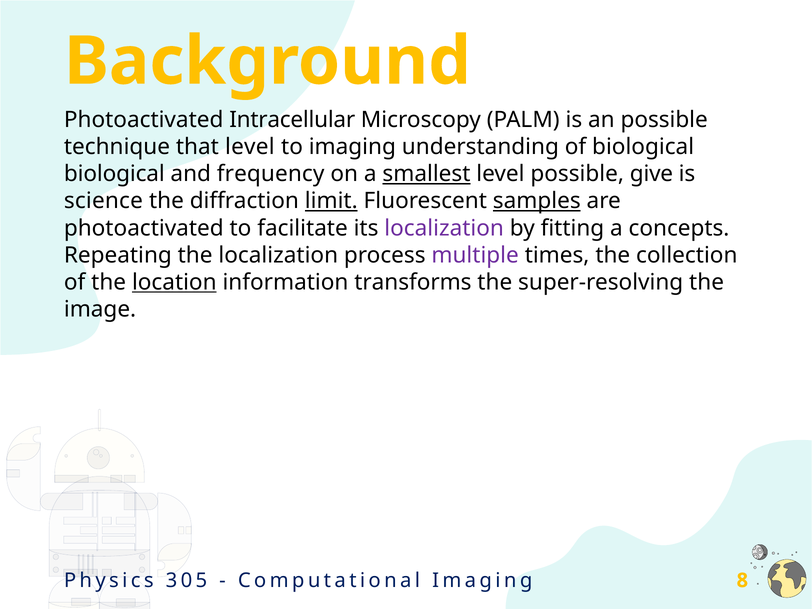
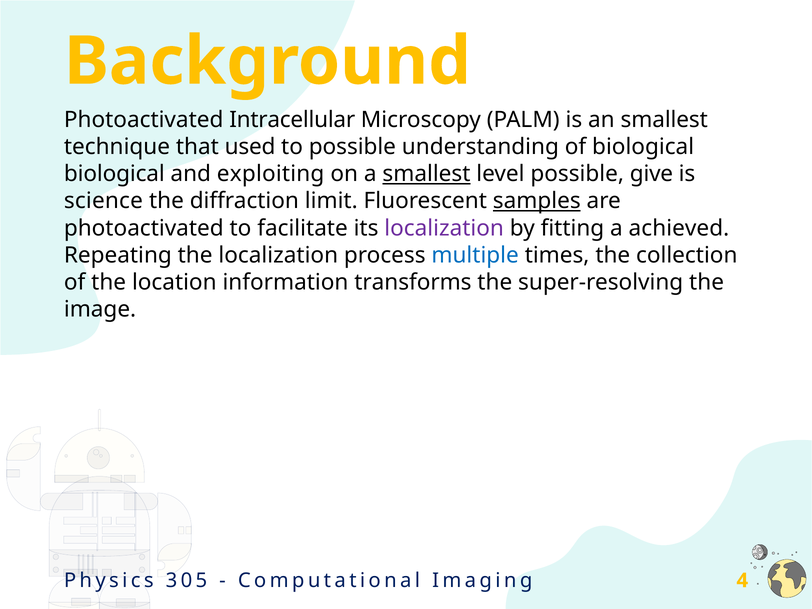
an possible: possible -> smallest (664, 120)
that level: level -> used (250, 147)
to imaging: imaging -> possible (352, 147)
frequency: frequency -> exploiting (271, 174)
limit underline: present -> none (331, 201)
concepts: concepts -> achieved (679, 228)
multiple colour: purple -> blue (475, 255)
location underline: present -> none (174, 282)
8: 8 -> 4 (742, 580)
